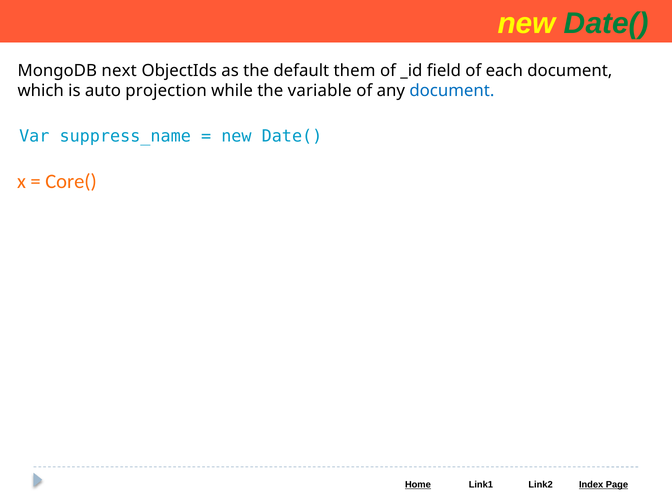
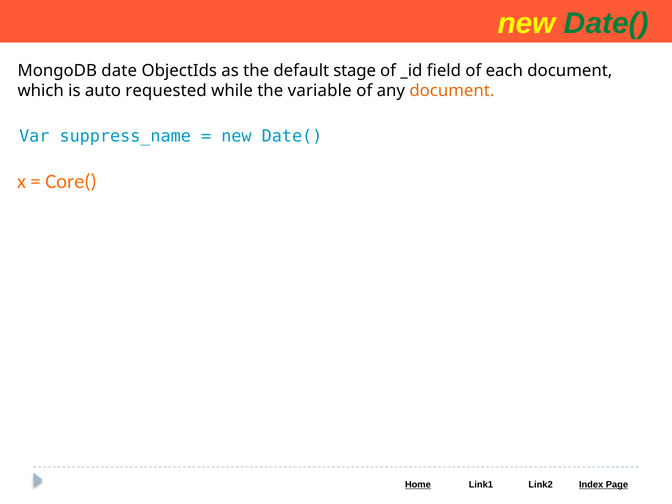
next: next -> date (119, 71)
them: them -> stage (355, 71)
projection: projection -> requested (166, 91)
document colour: blue -> orange (452, 91)
